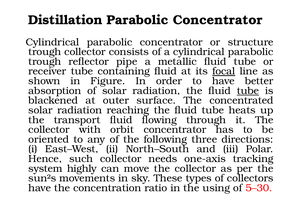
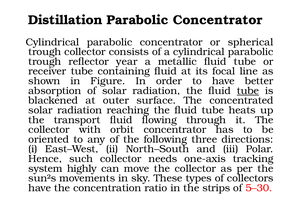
structure: structure -> spherical (251, 42)
pipe: pipe -> year (127, 61)
focal underline: present -> none (224, 71)
using: using -> strips (216, 187)
